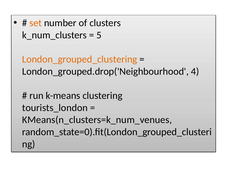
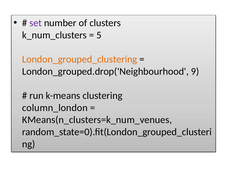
set colour: orange -> purple (36, 23)
4: 4 -> 9 (195, 72)
tourists_london: tourists_london -> column_london (55, 108)
